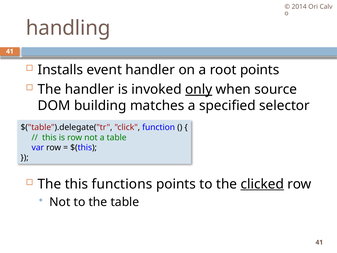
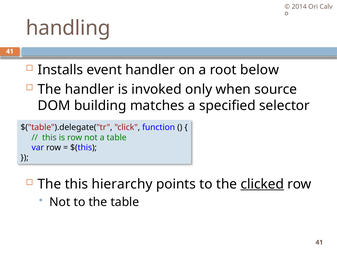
root points: points -> below (260, 70)
only underline: present -> none (199, 89)
functions: functions -> hierarchy (122, 184)
